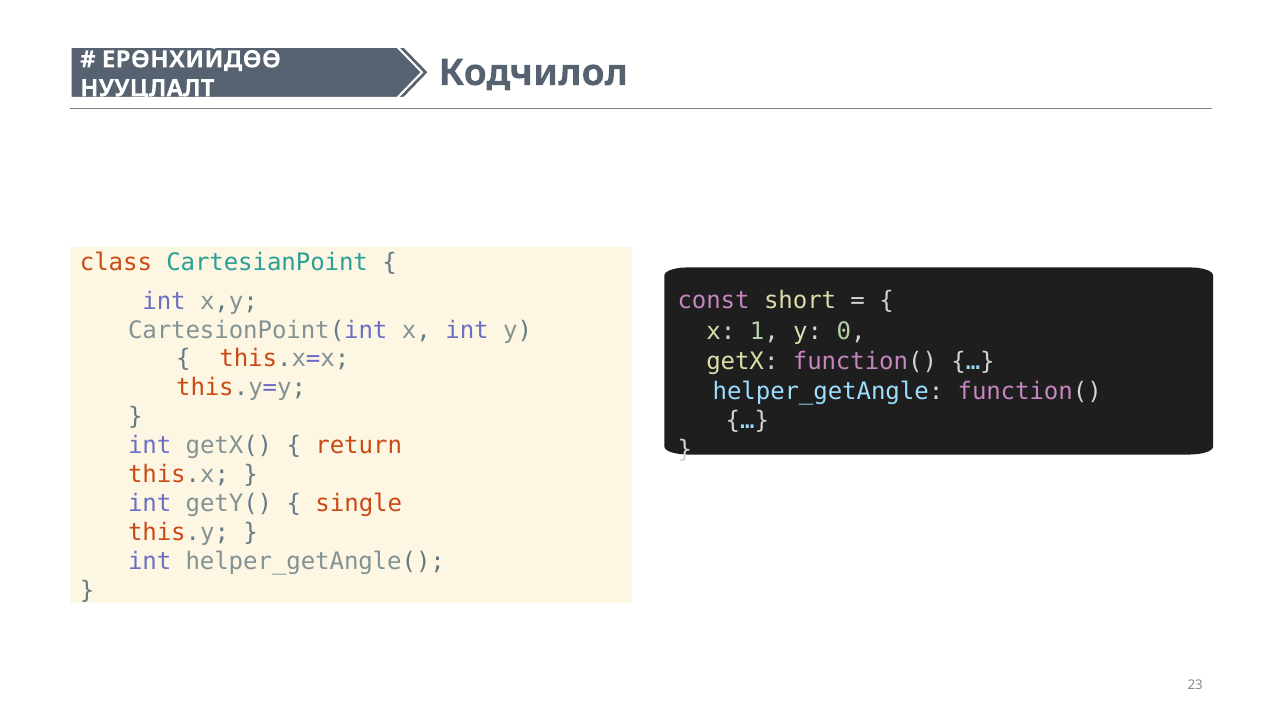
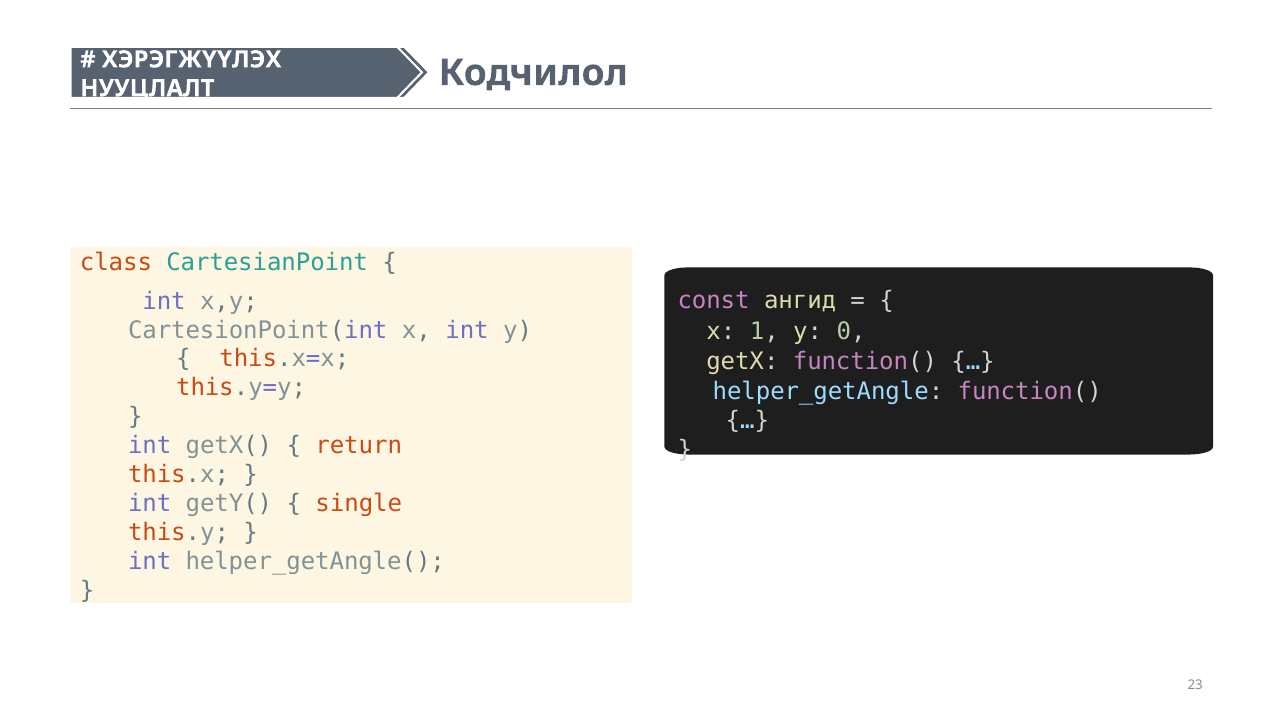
ЕРӨНХИЙДӨӨ: ЕРӨНХИЙДӨӨ -> ХЭРЭГЖҮҮЛЭХ (192, 59)
short: short -> ангид (800, 301)
